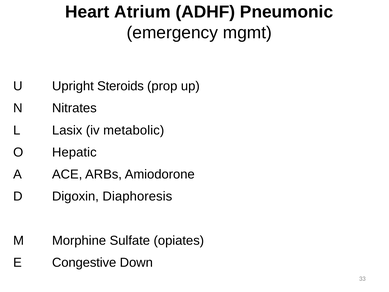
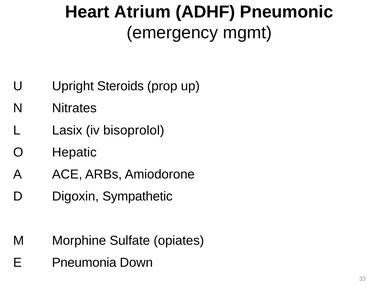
metabolic: metabolic -> bisoprolol (134, 130)
Diaphoresis: Diaphoresis -> Sympathetic (137, 196)
Congestive: Congestive -> Pneumonia (84, 262)
